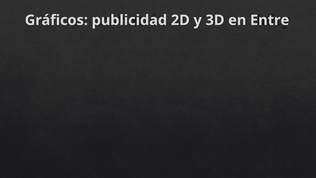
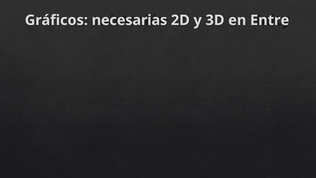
publicidad: publicidad -> necesarias (129, 20)
